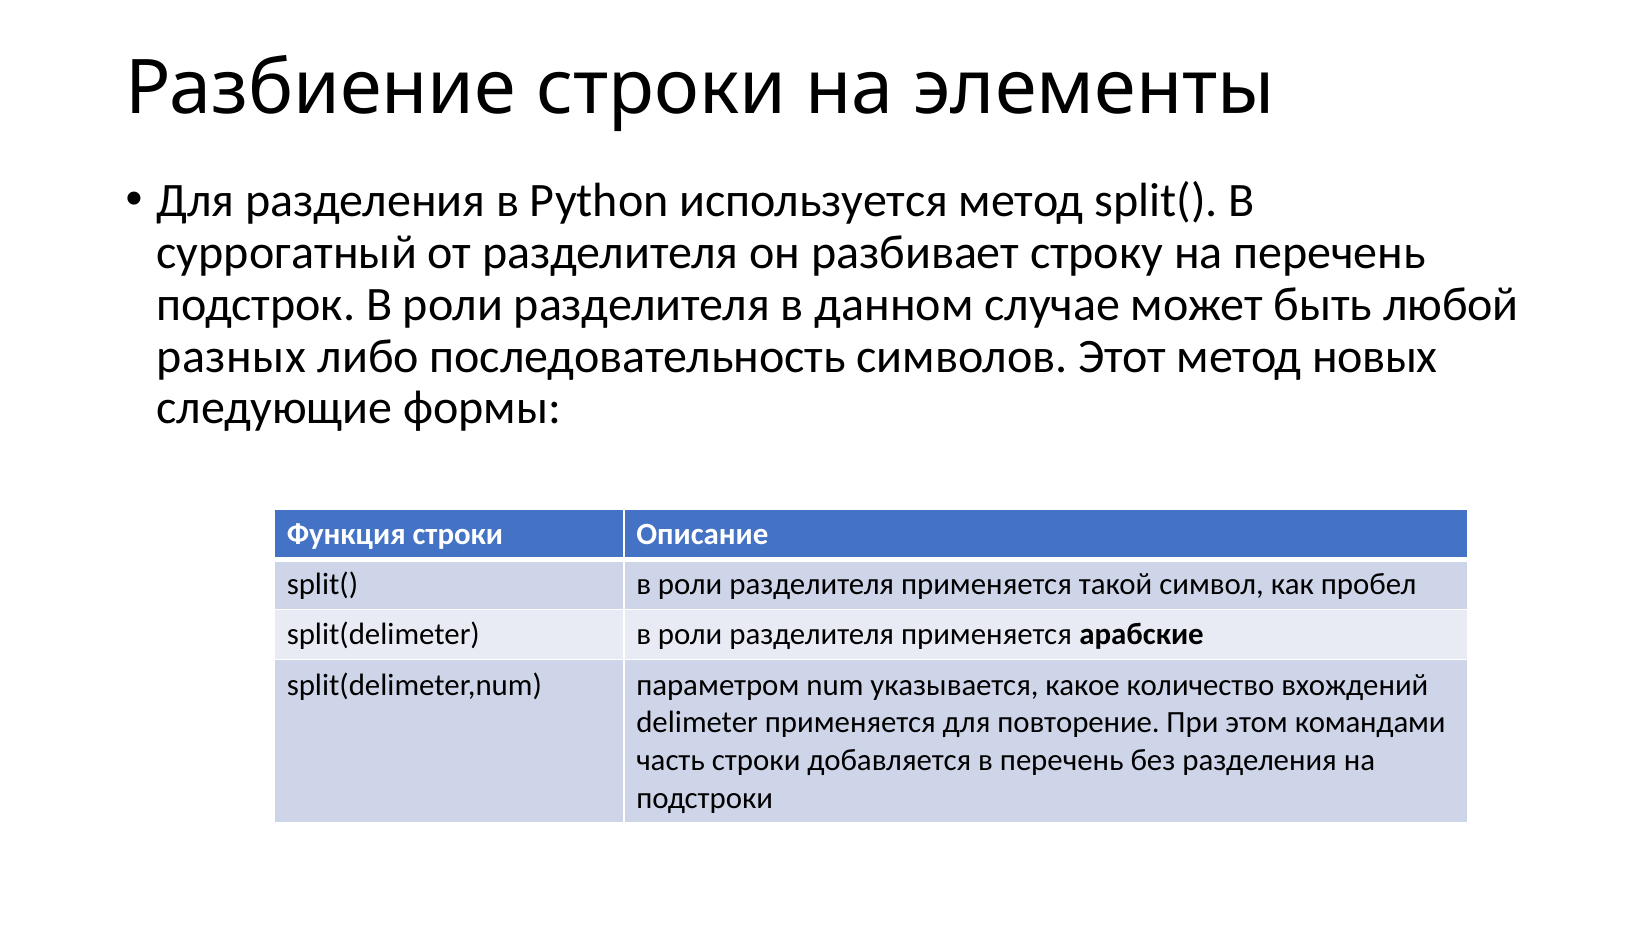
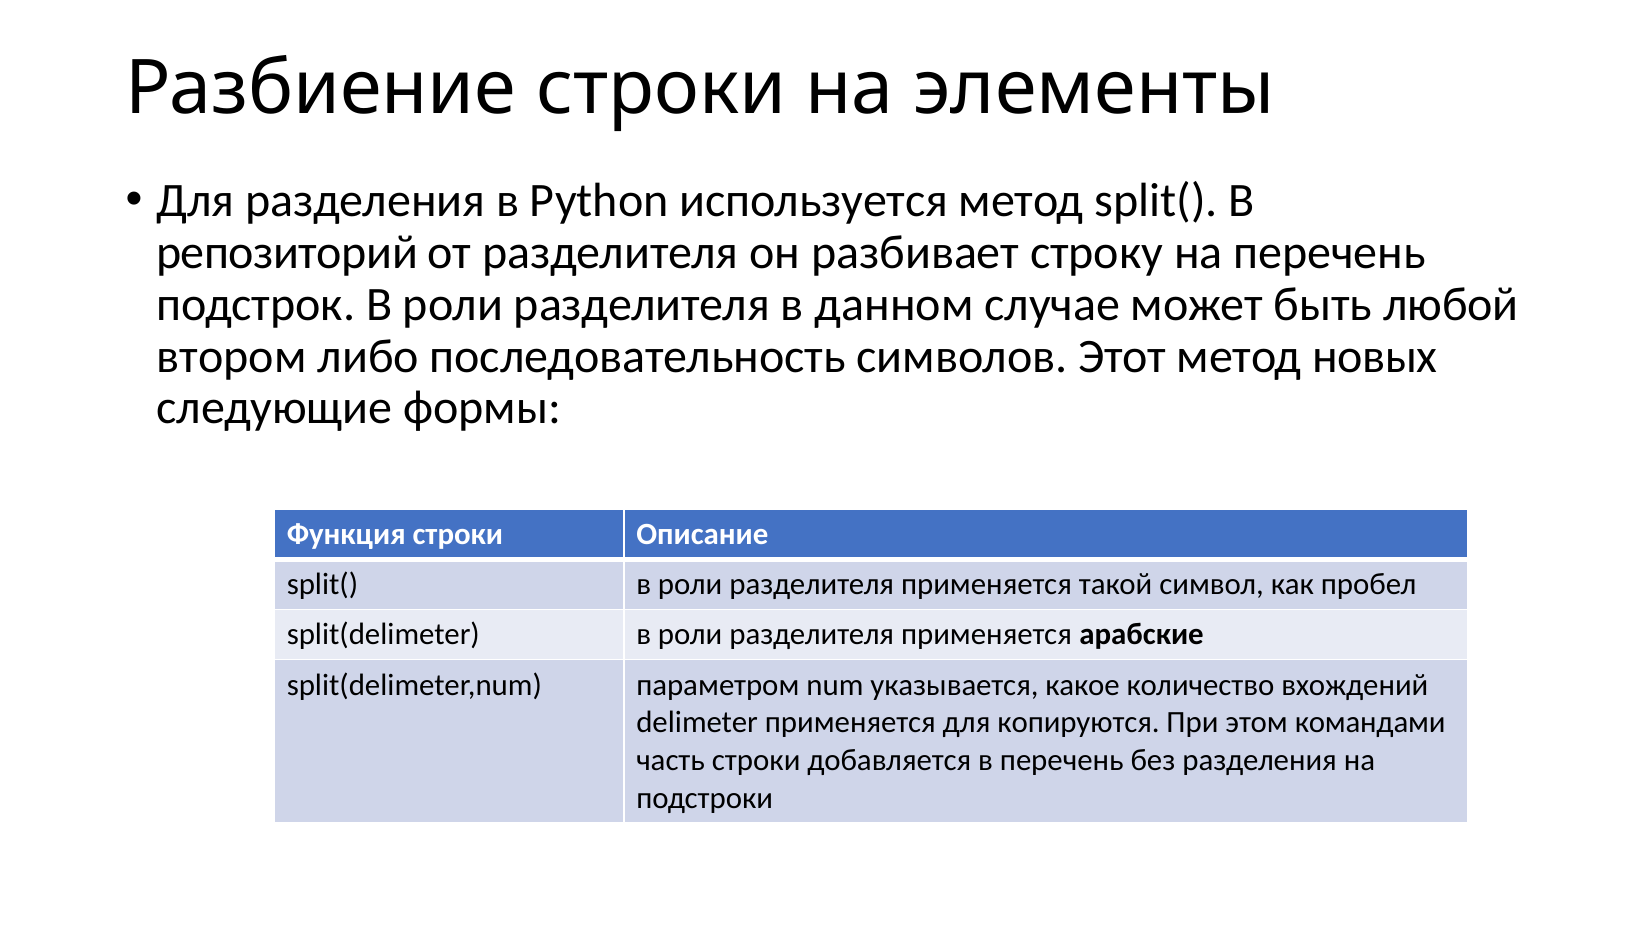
суррогатный: суррогатный -> репозиторий (287, 253)
разных: разных -> втором (232, 356)
повторение: повторение -> копируются (1079, 723)
